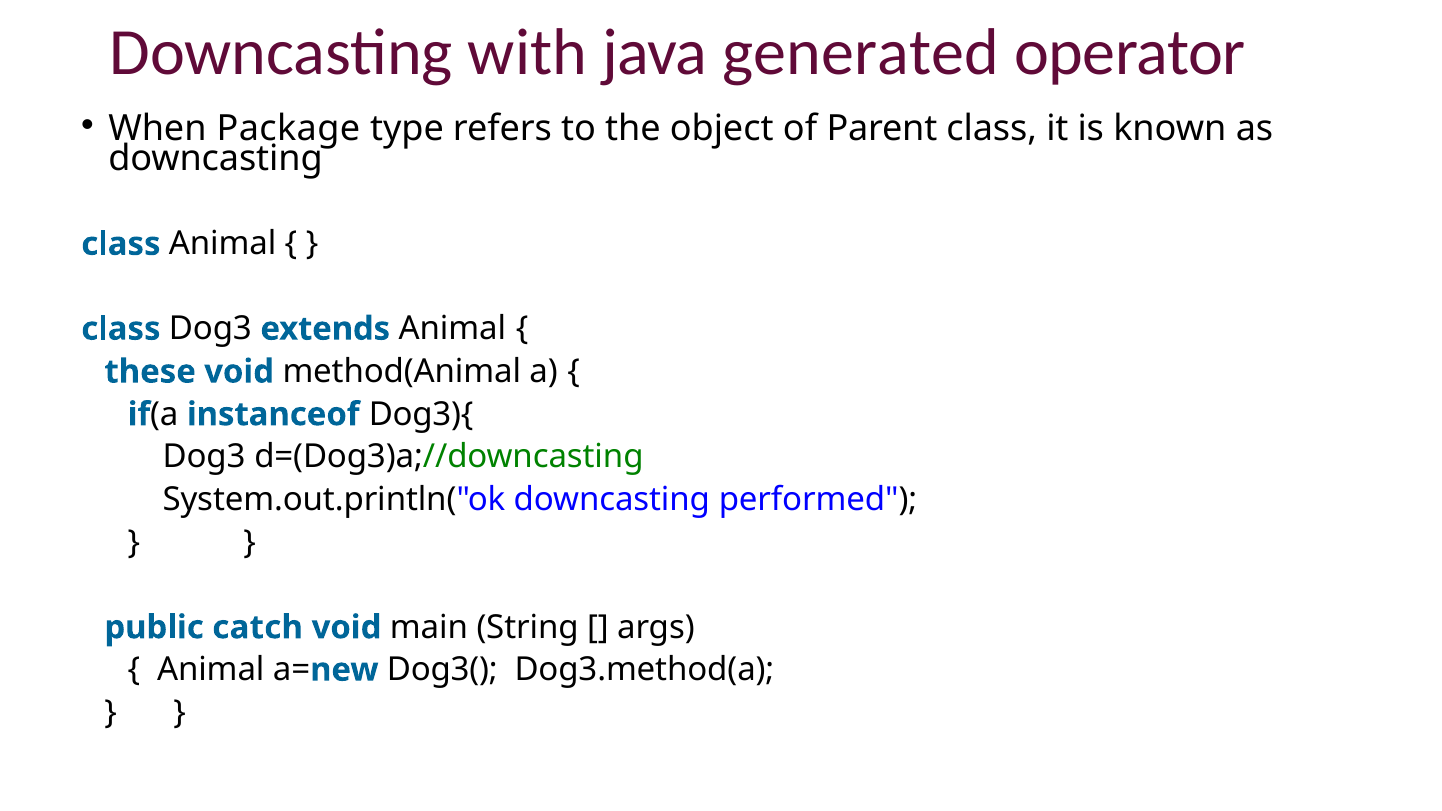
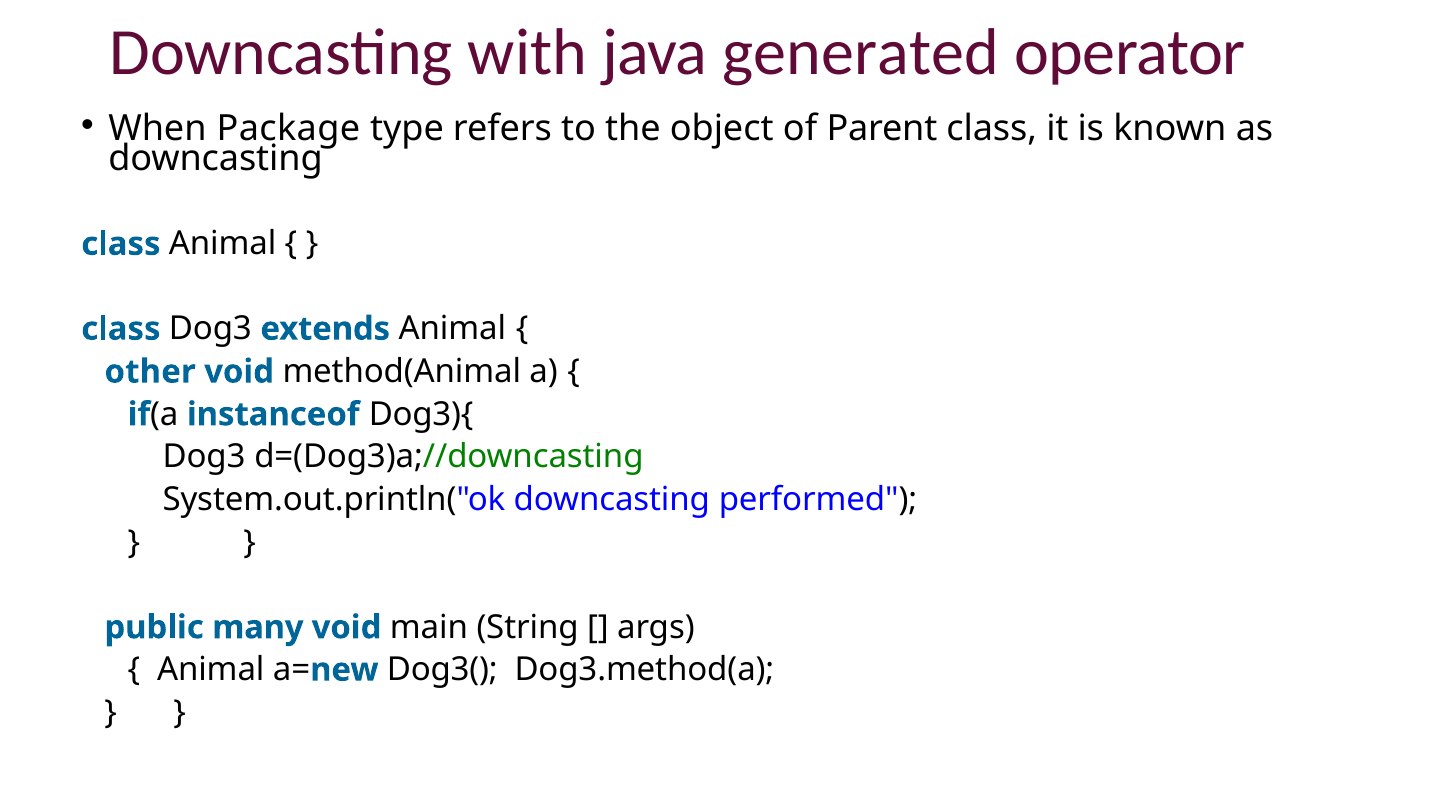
these: these -> other (150, 372)
catch: catch -> many (258, 628)
